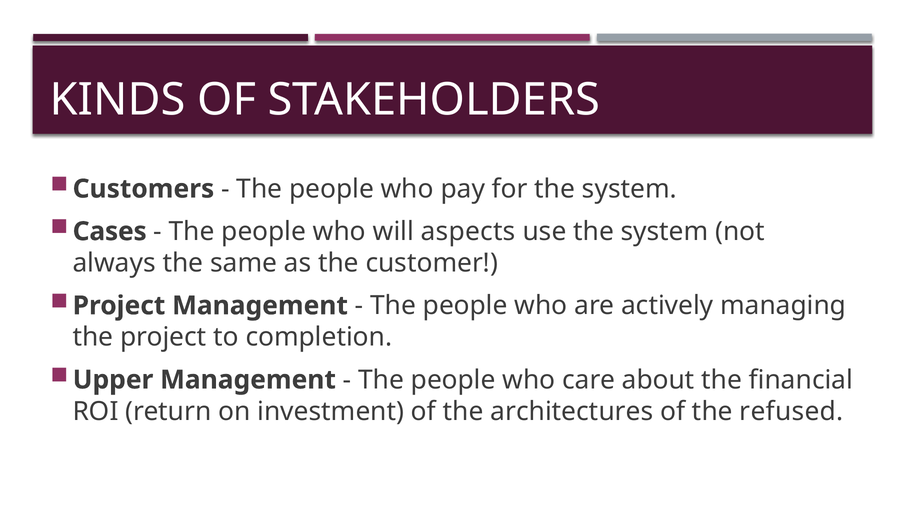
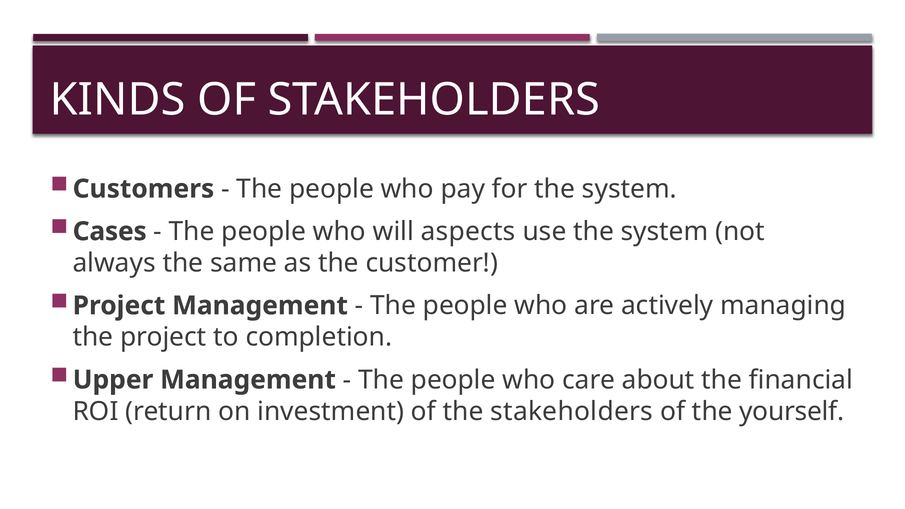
the architectures: architectures -> stakeholders (572, 411)
refused: refused -> yourself (792, 411)
